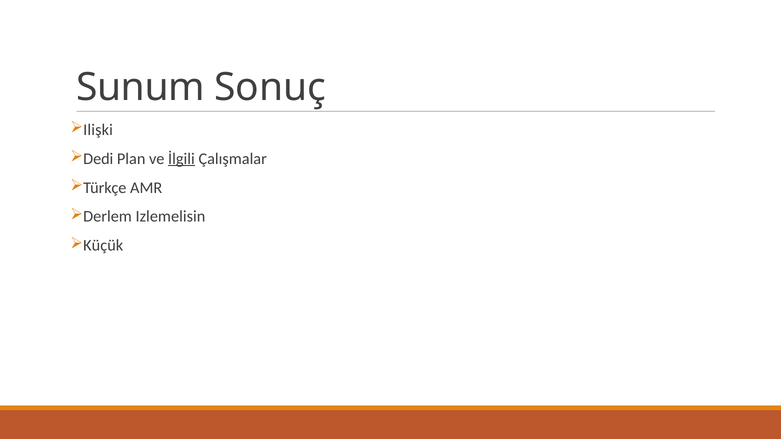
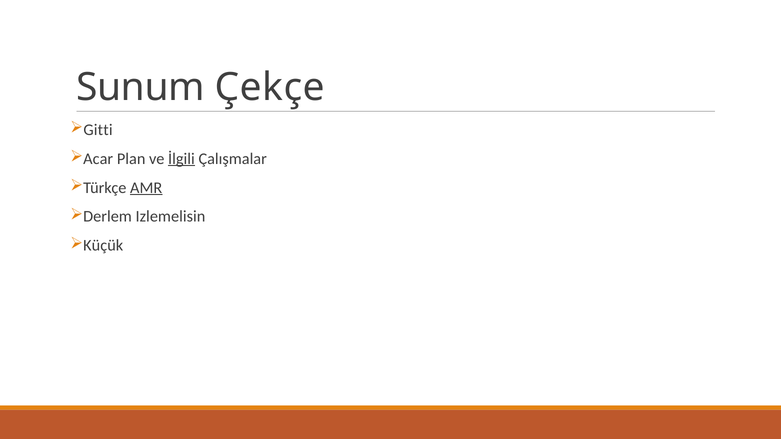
Sonuç: Sonuç -> Çekçe (270, 87)
Ilişki: Ilişki -> Gitti (98, 130)
Dedi: Dedi -> Acar (98, 159)
AMR underline: none -> present (146, 188)
